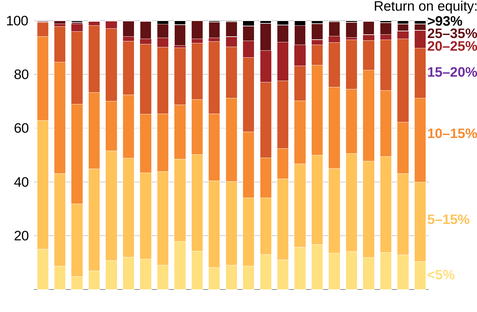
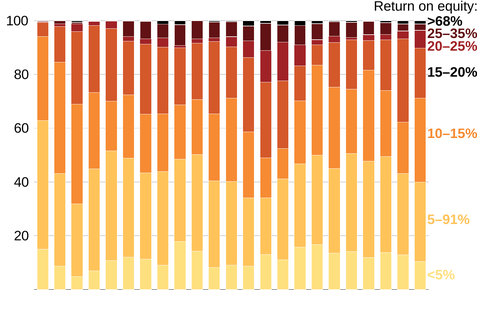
>93%: >93% -> >68% (445, 21)
15–20% colour: purple -> black (452, 73)
5–15%: 5–15% -> 5–91% (449, 220)
